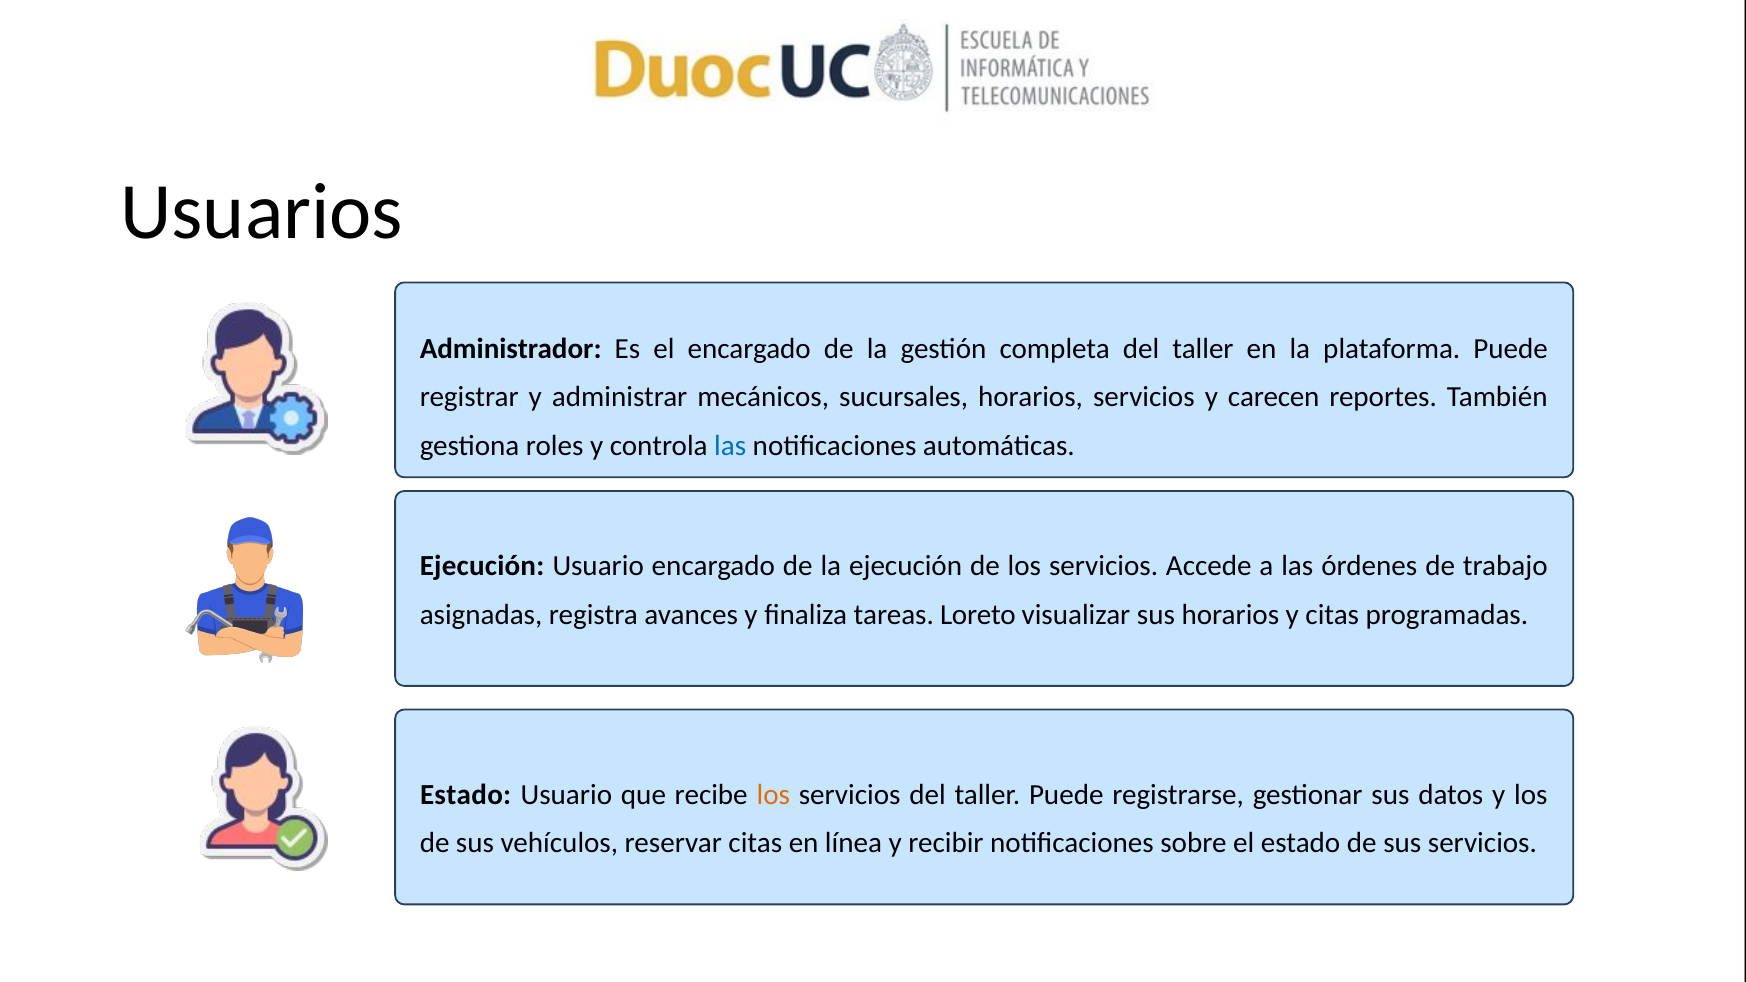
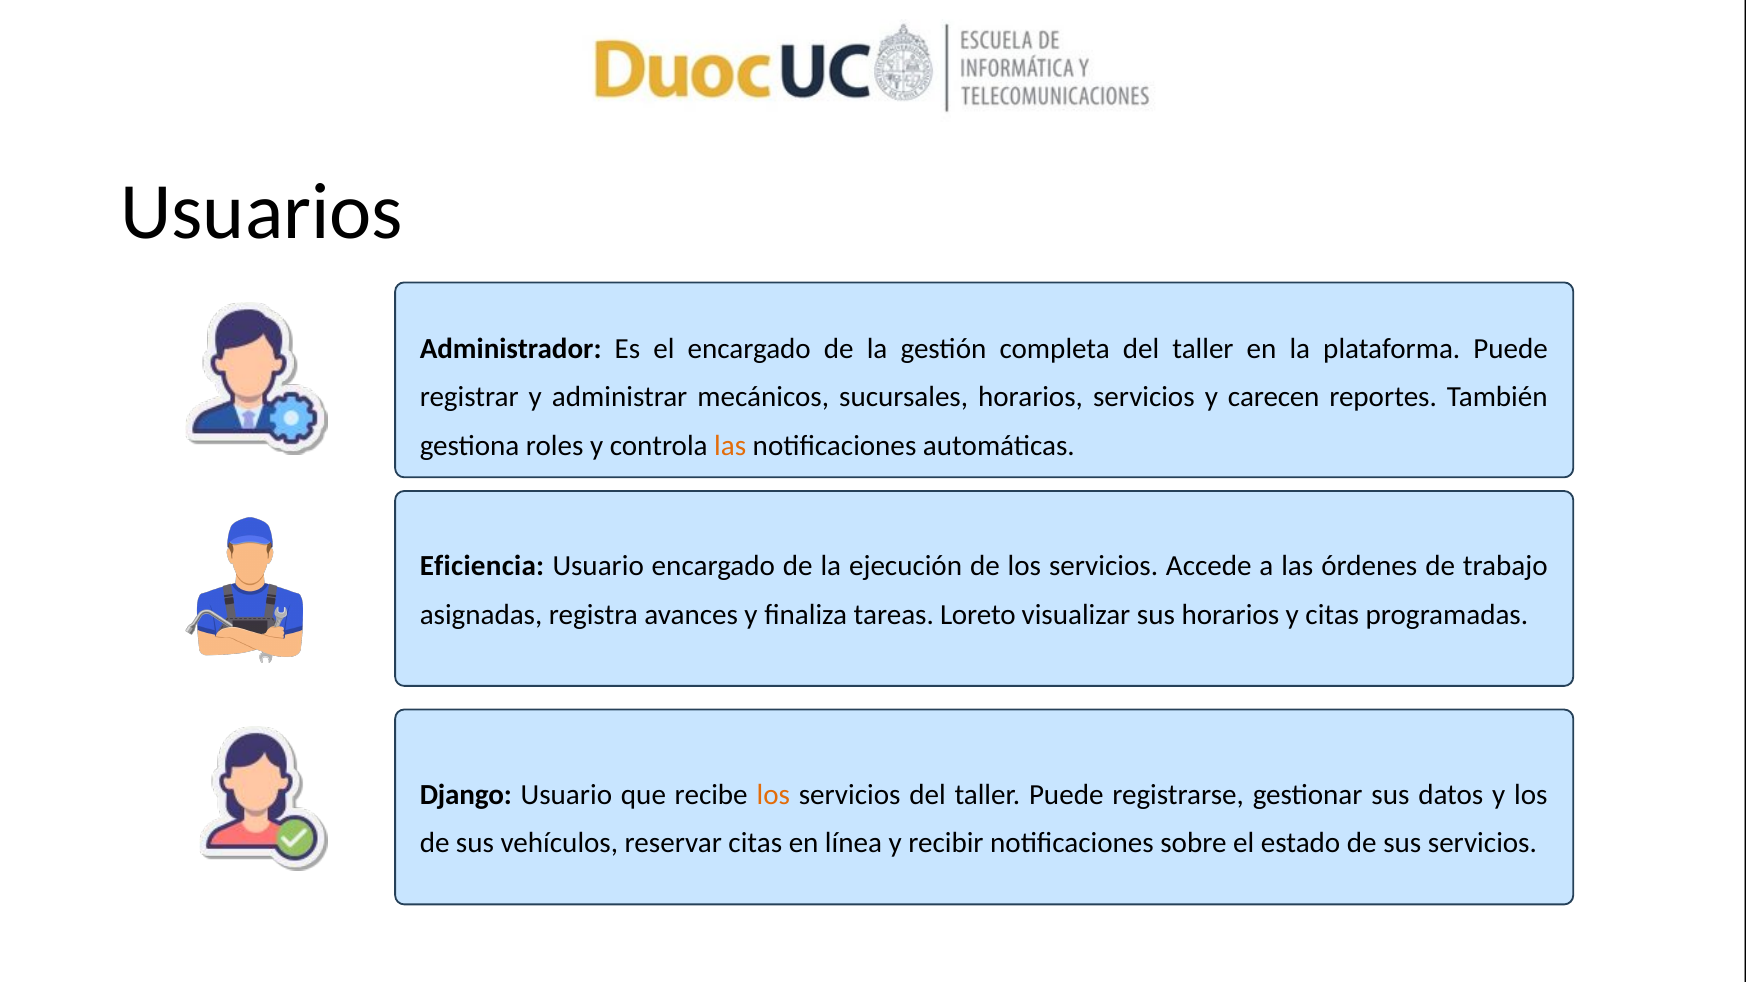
las colour: blue -> orange (730, 446)
Ejecución: Ejecución -> Eficiencia (482, 566)
Estado: Estado -> Django (466, 795)
